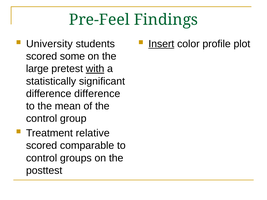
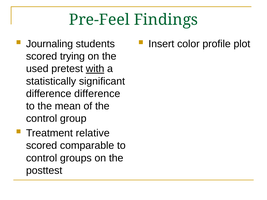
University: University -> Journaling (49, 44)
Insert underline: present -> none (161, 44)
some: some -> trying (72, 56)
large: large -> used (37, 69)
